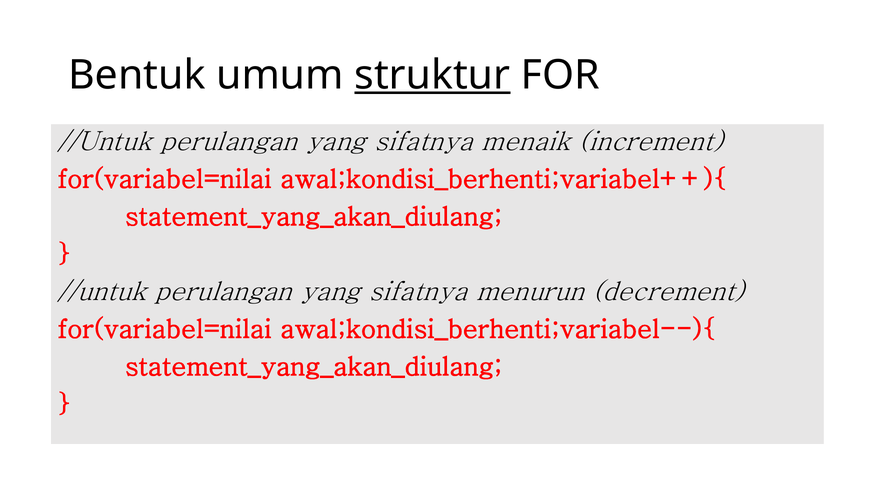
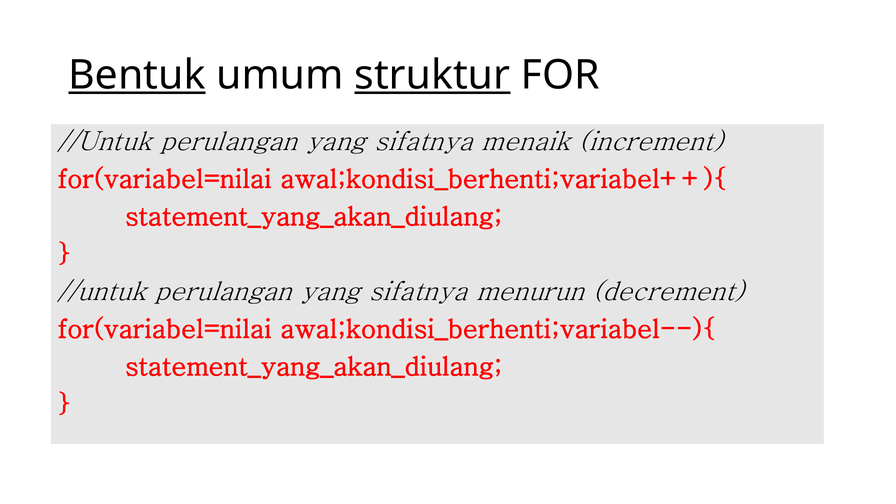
Bentuk underline: none -> present (137, 75)
